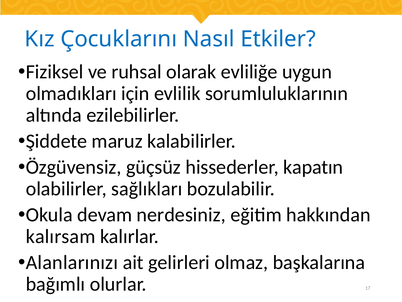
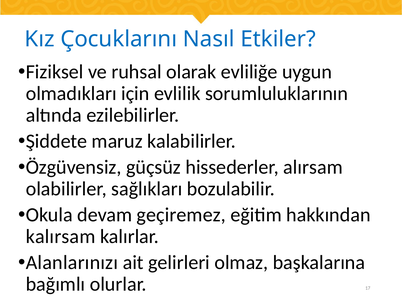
kapatın: kapatın -> alırsam (313, 167)
nerdesiniz: nerdesiniz -> geçiremez (181, 215)
